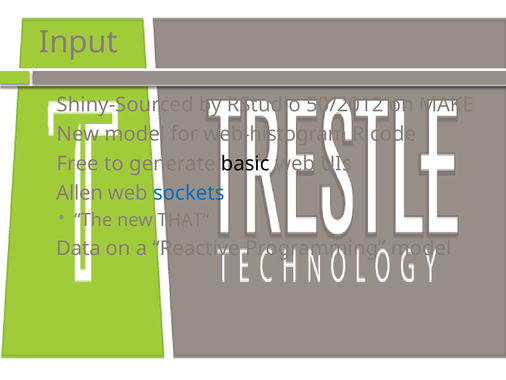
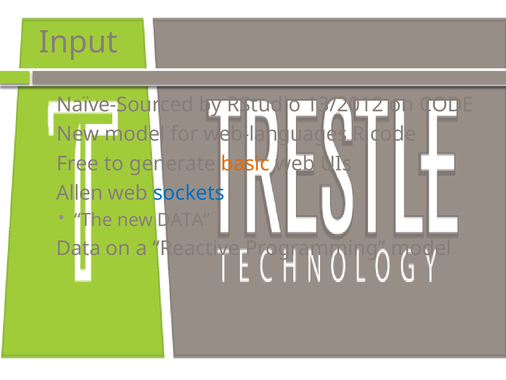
Shiny-Sourced: Shiny-Sourced -> Naïve-Sourced (125, 105)
50/2012: 50/2012 -> 13/2012 (345, 105)
on MAKE: MAKE -> CODE (446, 105)
web-histogram: web-histogram -> web-languages (275, 134)
basic colour: black -> orange (245, 163)
new THAT: THAT -> DATA (184, 220)
